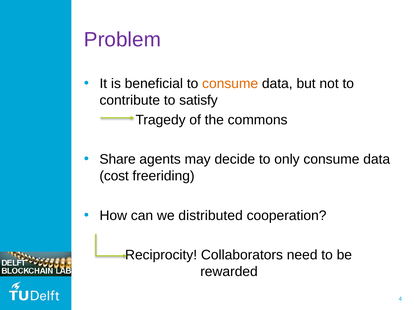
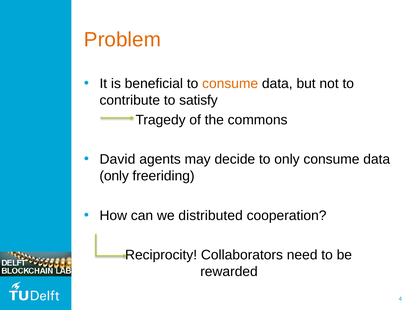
Problem colour: purple -> orange (122, 40)
Share: Share -> David (117, 160)
cost: cost -> only (114, 176)
